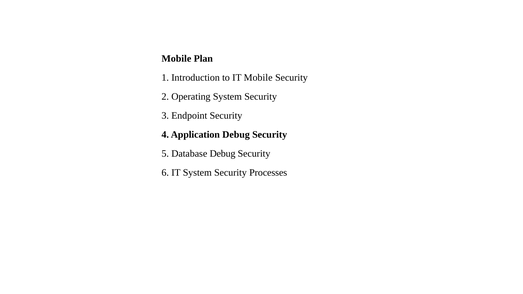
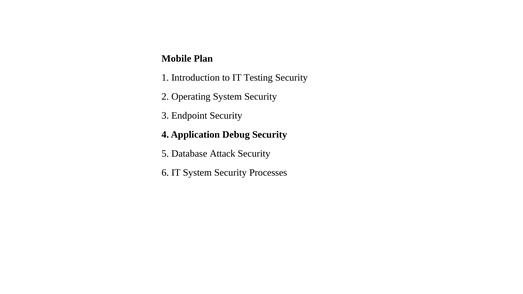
IT Mobile: Mobile -> Testing (258, 78)
Debug: Debug -> Attack (223, 154)
